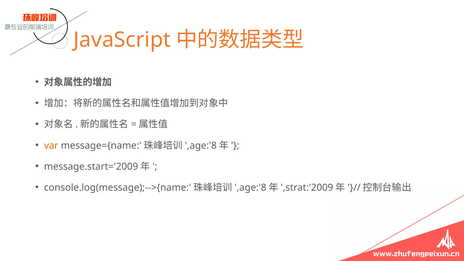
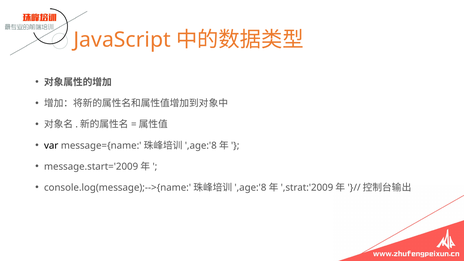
var colour: orange -> black (51, 146)
